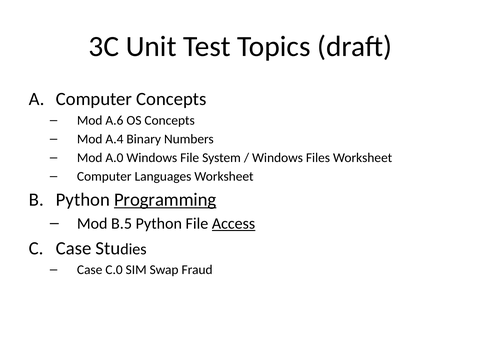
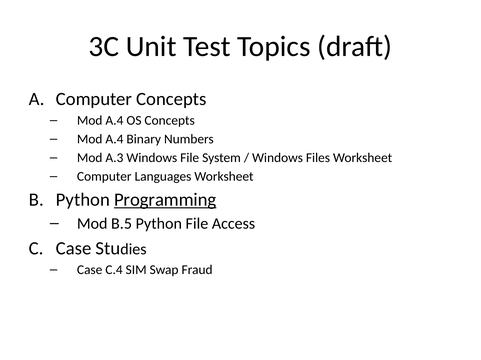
A.6: A.6 -> A.4 (114, 121)
A.0: A.0 -> A.3 (114, 158)
Access underline: present -> none (234, 224)
C.0: C.0 -> C.4 (114, 270)
